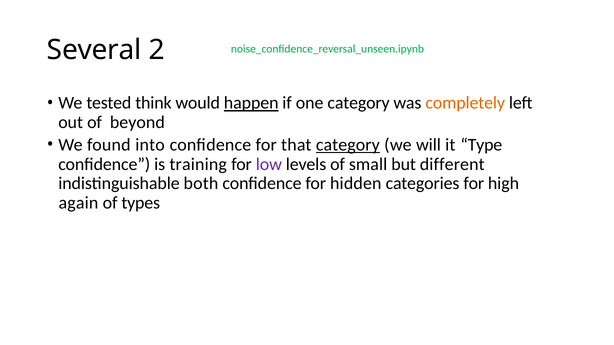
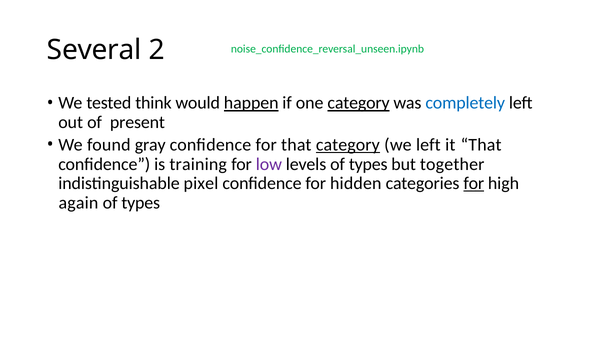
category underline: none -> present (359, 103)
completely colour: orange -> blue (465, 103)
beyond: beyond -> present (137, 123)
into: into -> gray (150, 145)
we will: will -> left (428, 145)
it Type: Type -> That (481, 145)
levels of small: small -> types (368, 164)
different: different -> together (452, 164)
both: both -> pixel (201, 184)
for underline: none -> present (474, 184)
